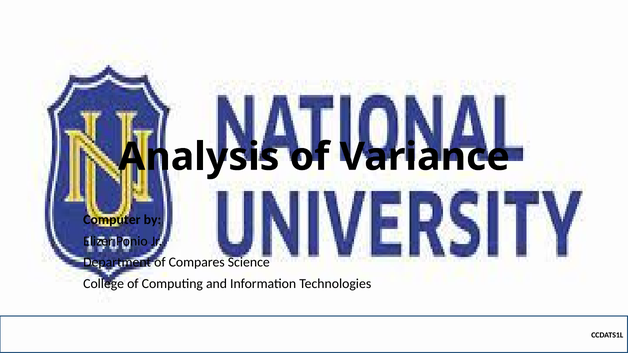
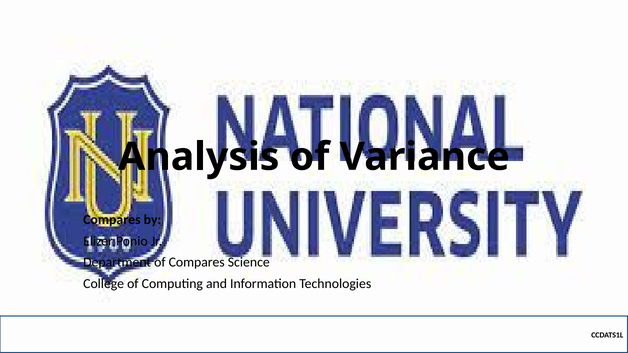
Computer: Computer -> Compares (112, 220)
